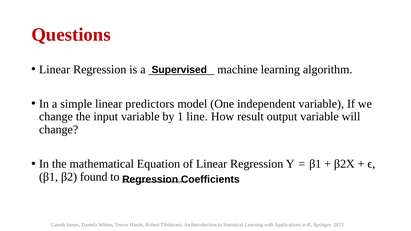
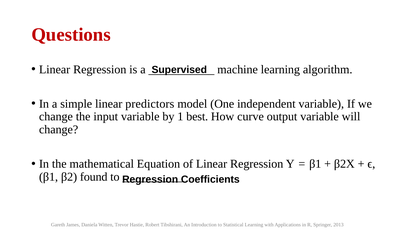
line: line -> best (197, 117)
result: result -> curve (250, 117)
